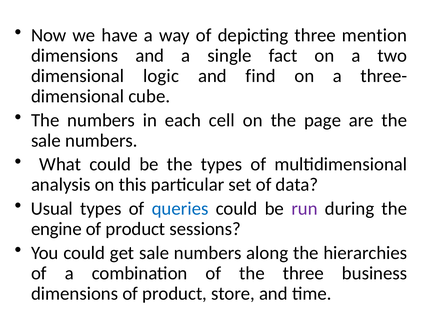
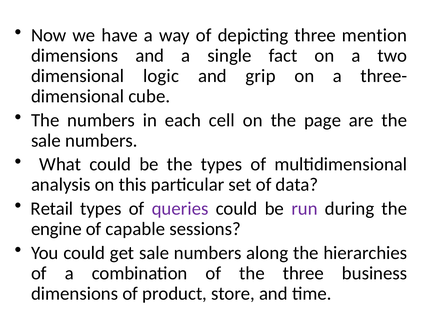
find: find -> grip (261, 76)
Usual: Usual -> Retail (52, 208)
queries colour: blue -> purple (180, 208)
product: product -> capable (135, 229)
